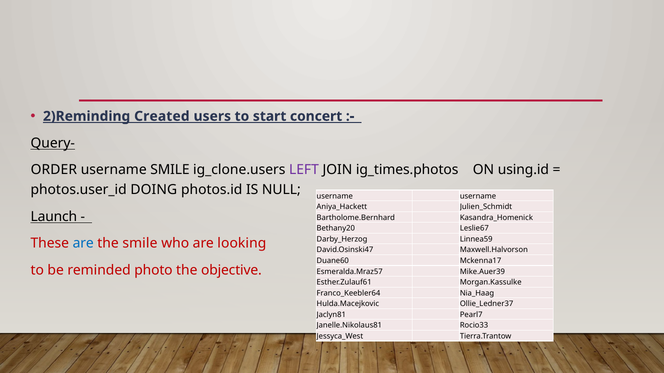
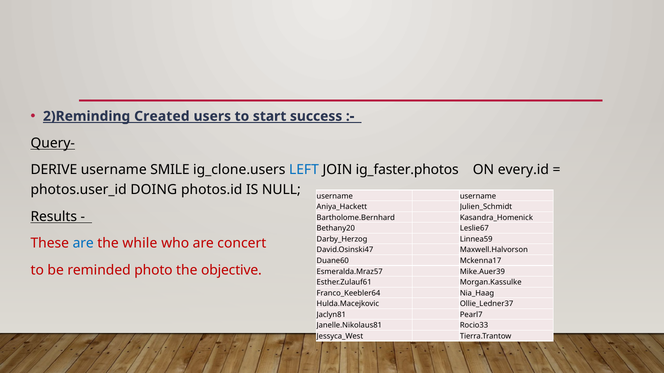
concert: concert -> success (316, 116)
ORDER: ORDER -> DERIVE (54, 170)
LEFT colour: purple -> blue (304, 170)
ig_times.photos: ig_times.photos -> ig_faster.photos (407, 170)
using.id: using.id -> every.id (523, 170)
Launch: Launch -> Results (54, 217)
the smile: smile -> while (140, 244)
looking: looking -> concert (242, 244)
